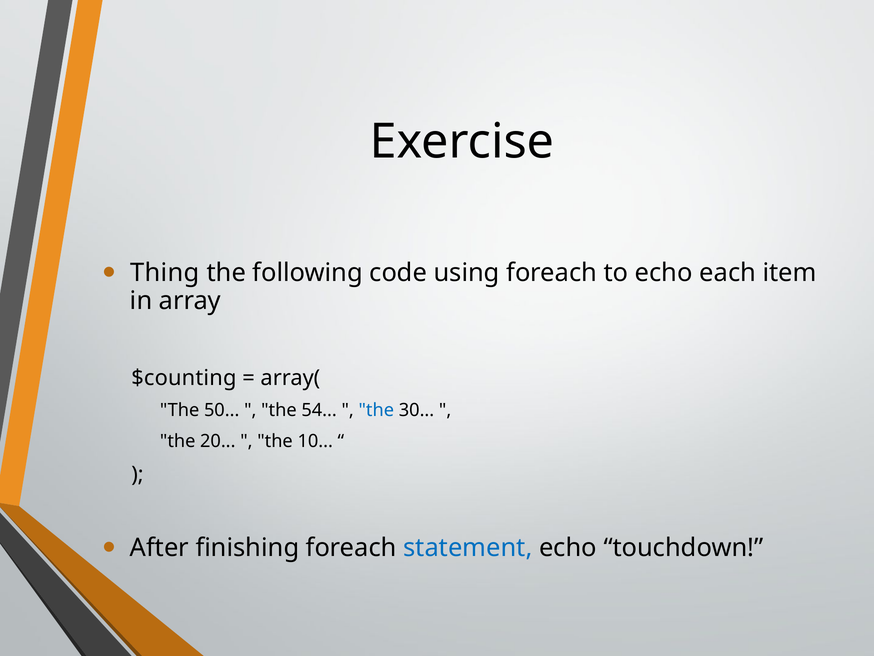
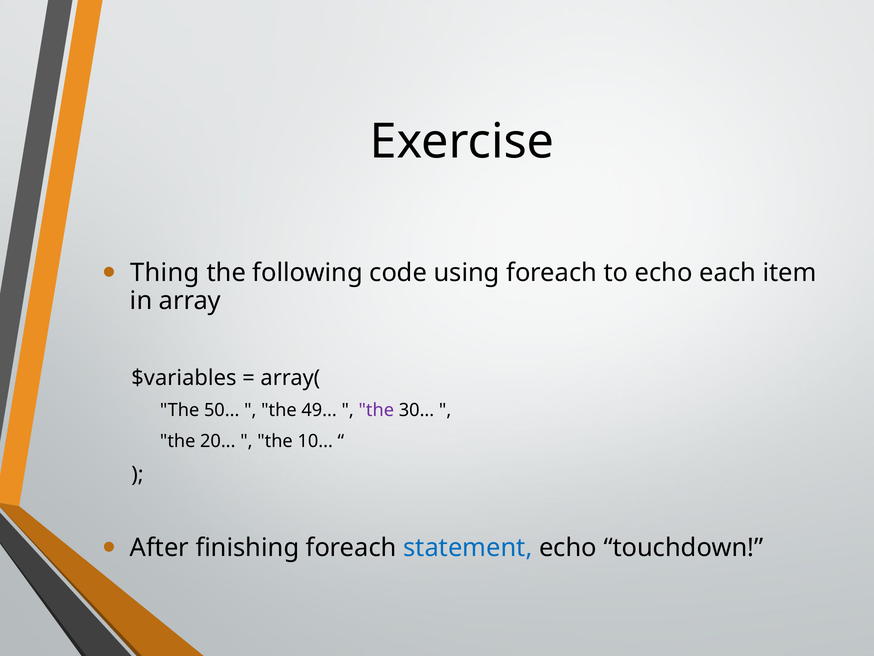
$counting: $counting -> $variables (184, 378)
54: 54 -> 49 (319, 410)
the colour: blue -> purple (376, 410)
